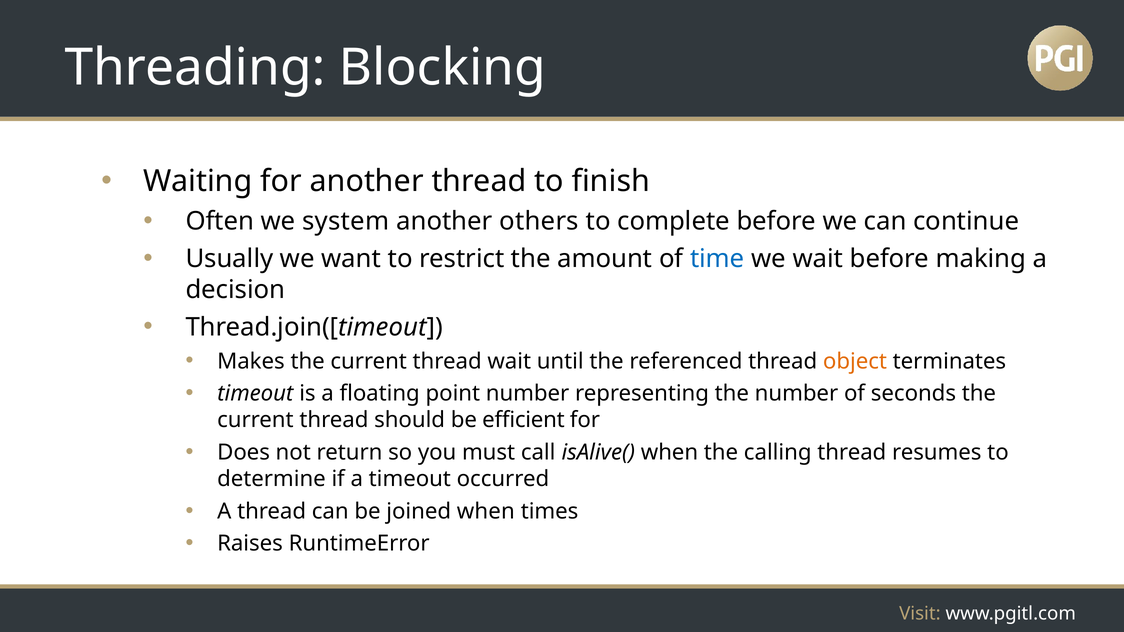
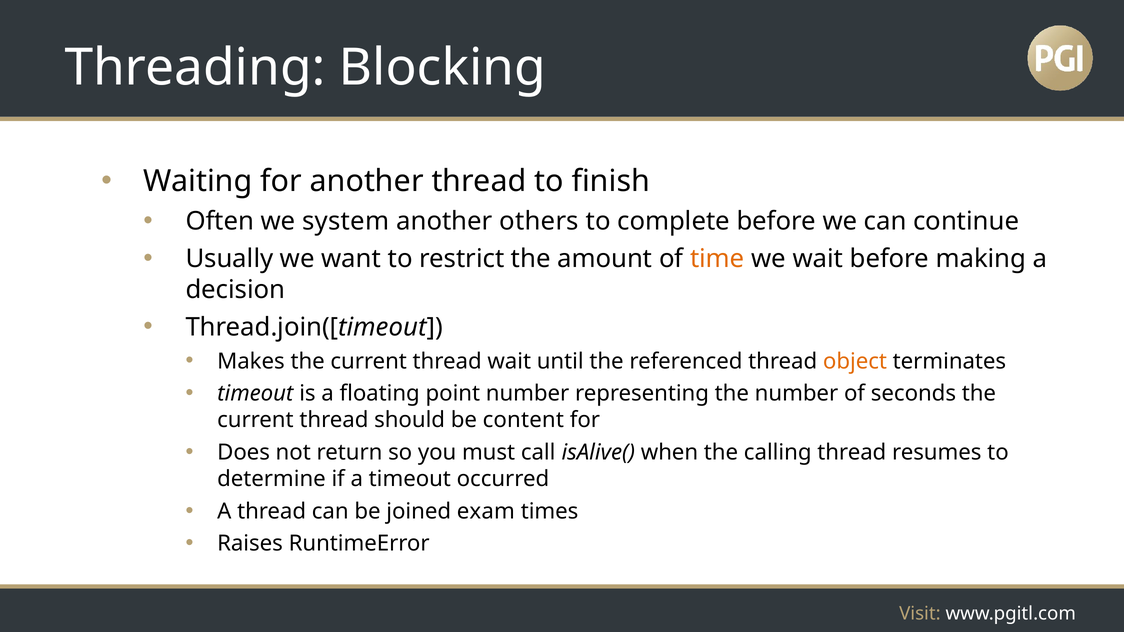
time colour: blue -> orange (717, 259)
efficient: efficient -> content (523, 420)
joined when: when -> exam (486, 512)
